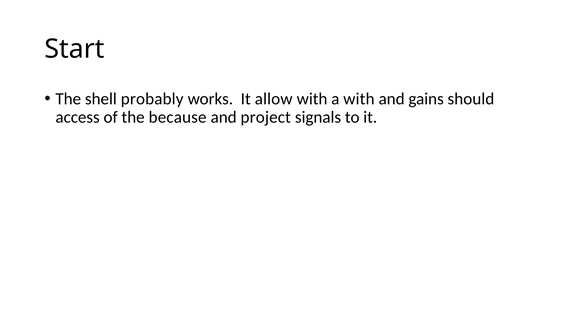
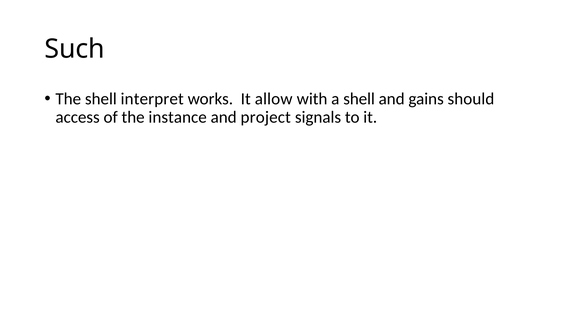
Start: Start -> Such (75, 49)
probably: probably -> interpret (152, 99)
a with: with -> shell (359, 99)
because: because -> instance (178, 117)
